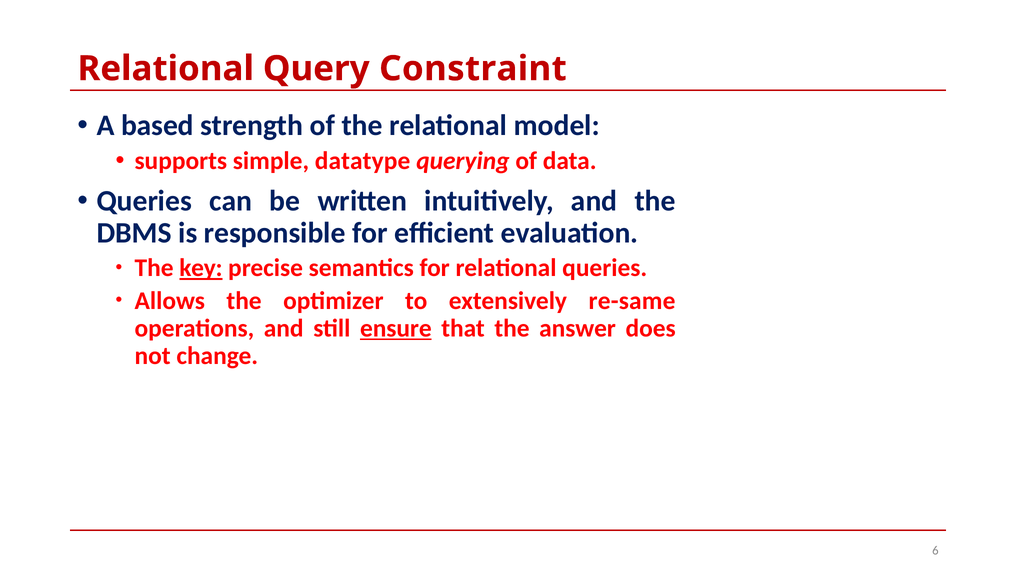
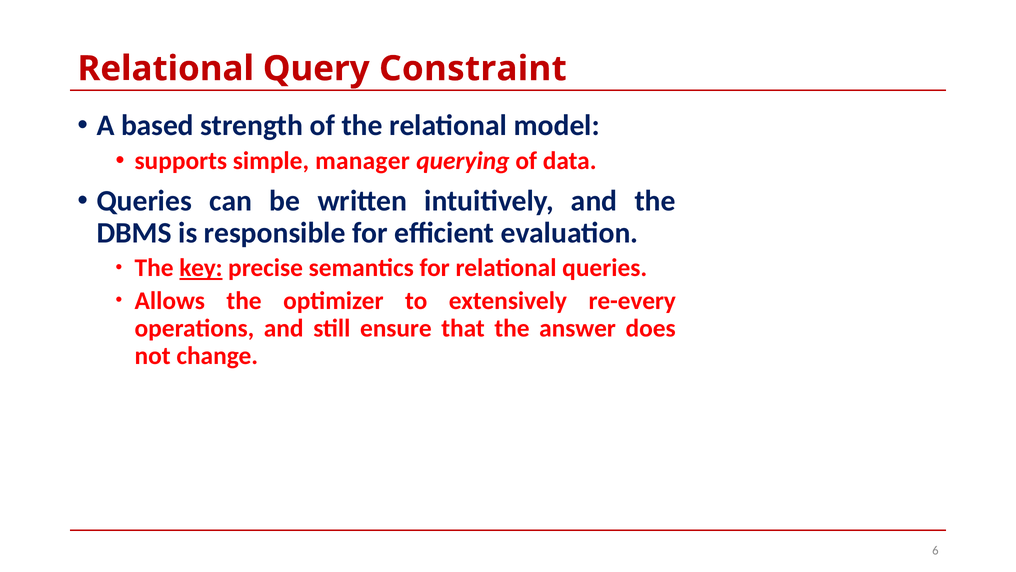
datatype: datatype -> manager (362, 161)
re-same: re-same -> re-every (632, 301)
ensure underline: present -> none (396, 328)
